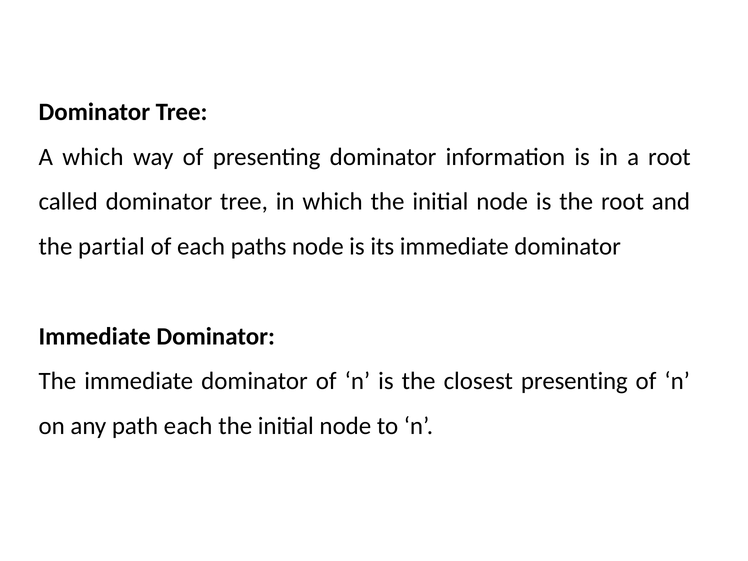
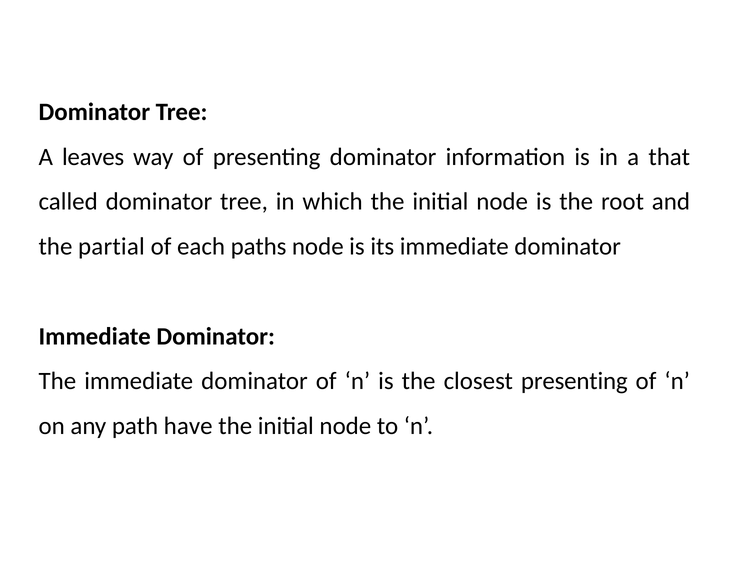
A which: which -> leaves (93, 157)
a root: root -> that (669, 157)
path each: each -> have (188, 426)
